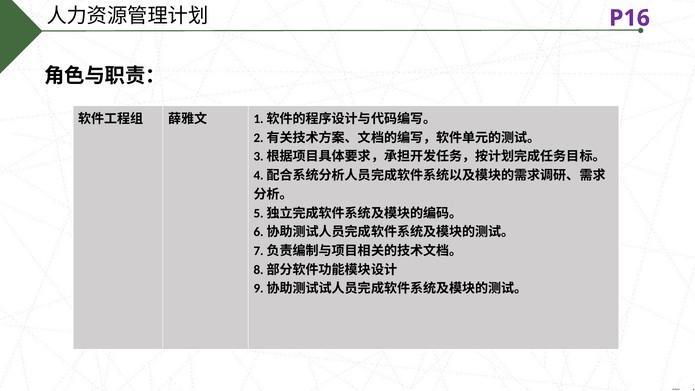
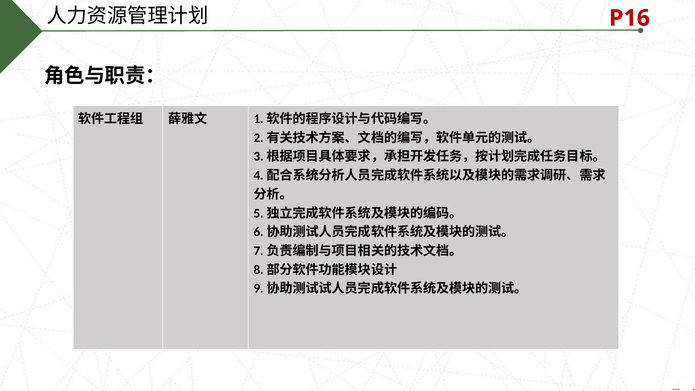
P16 colour: purple -> red (630, 18)
